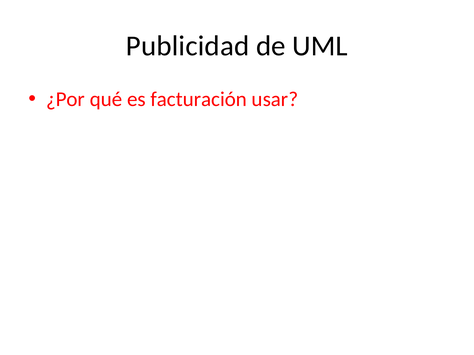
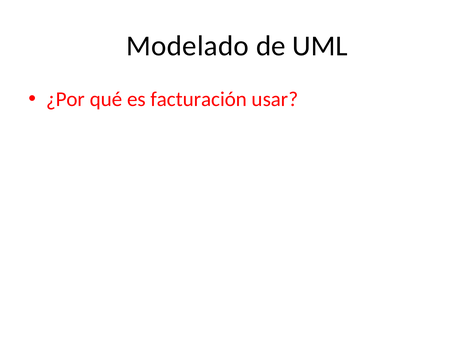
Publicidad: Publicidad -> Modelado (188, 46)
